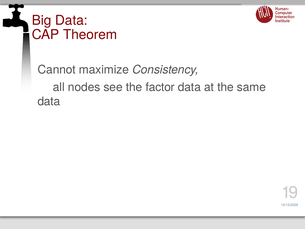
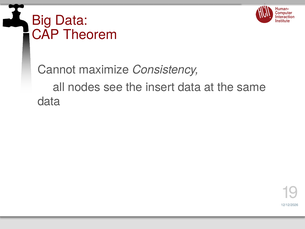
factor: factor -> insert (160, 87)
